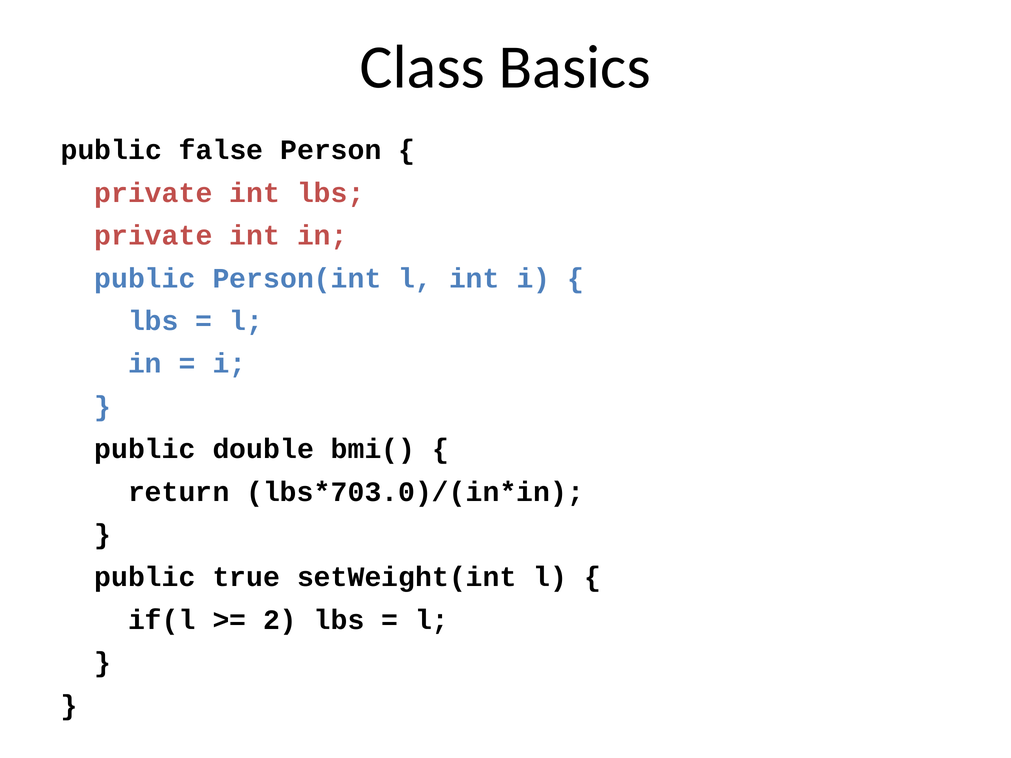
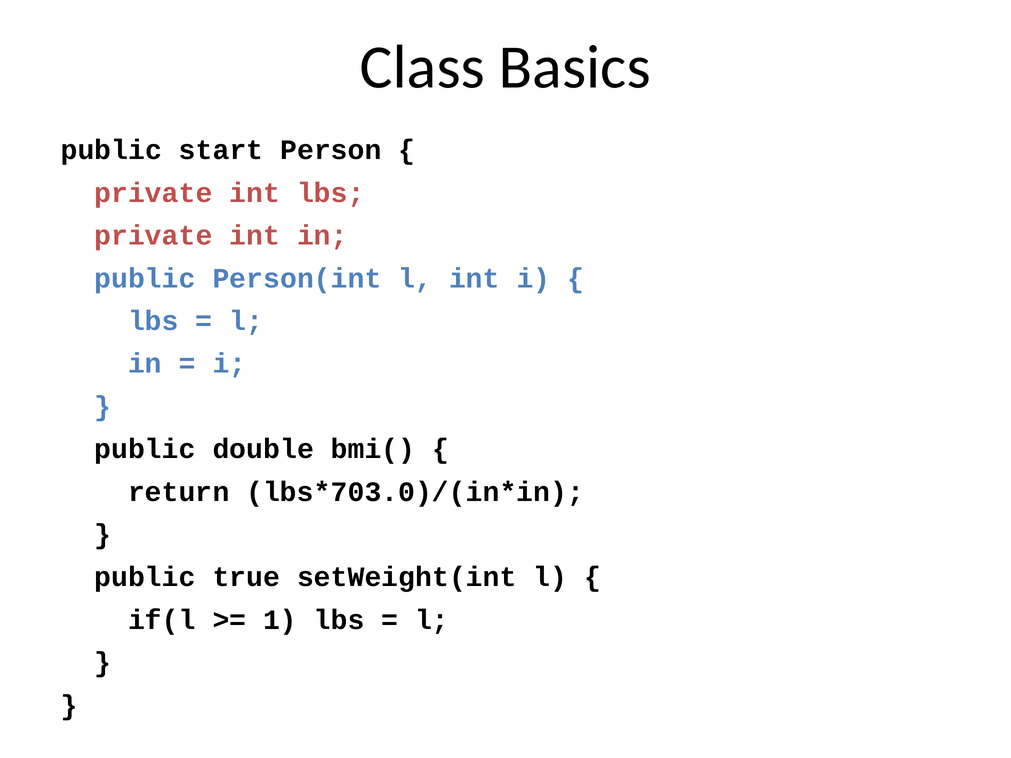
false: false -> start (221, 150)
2: 2 -> 1 (280, 620)
